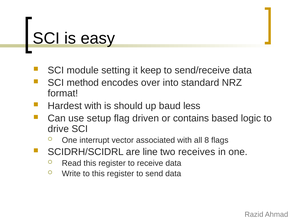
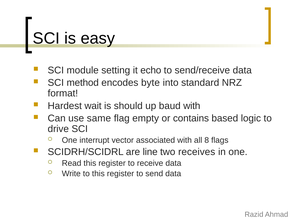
keep: keep -> echo (151, 70)
over: over -> byte (150, 83)
Hardest with: with -> wait (93, 106)
baud less: less -> with (192, 106)
setup: setup -> same (99, 118)
driven: driven -> empty (146, 118)
